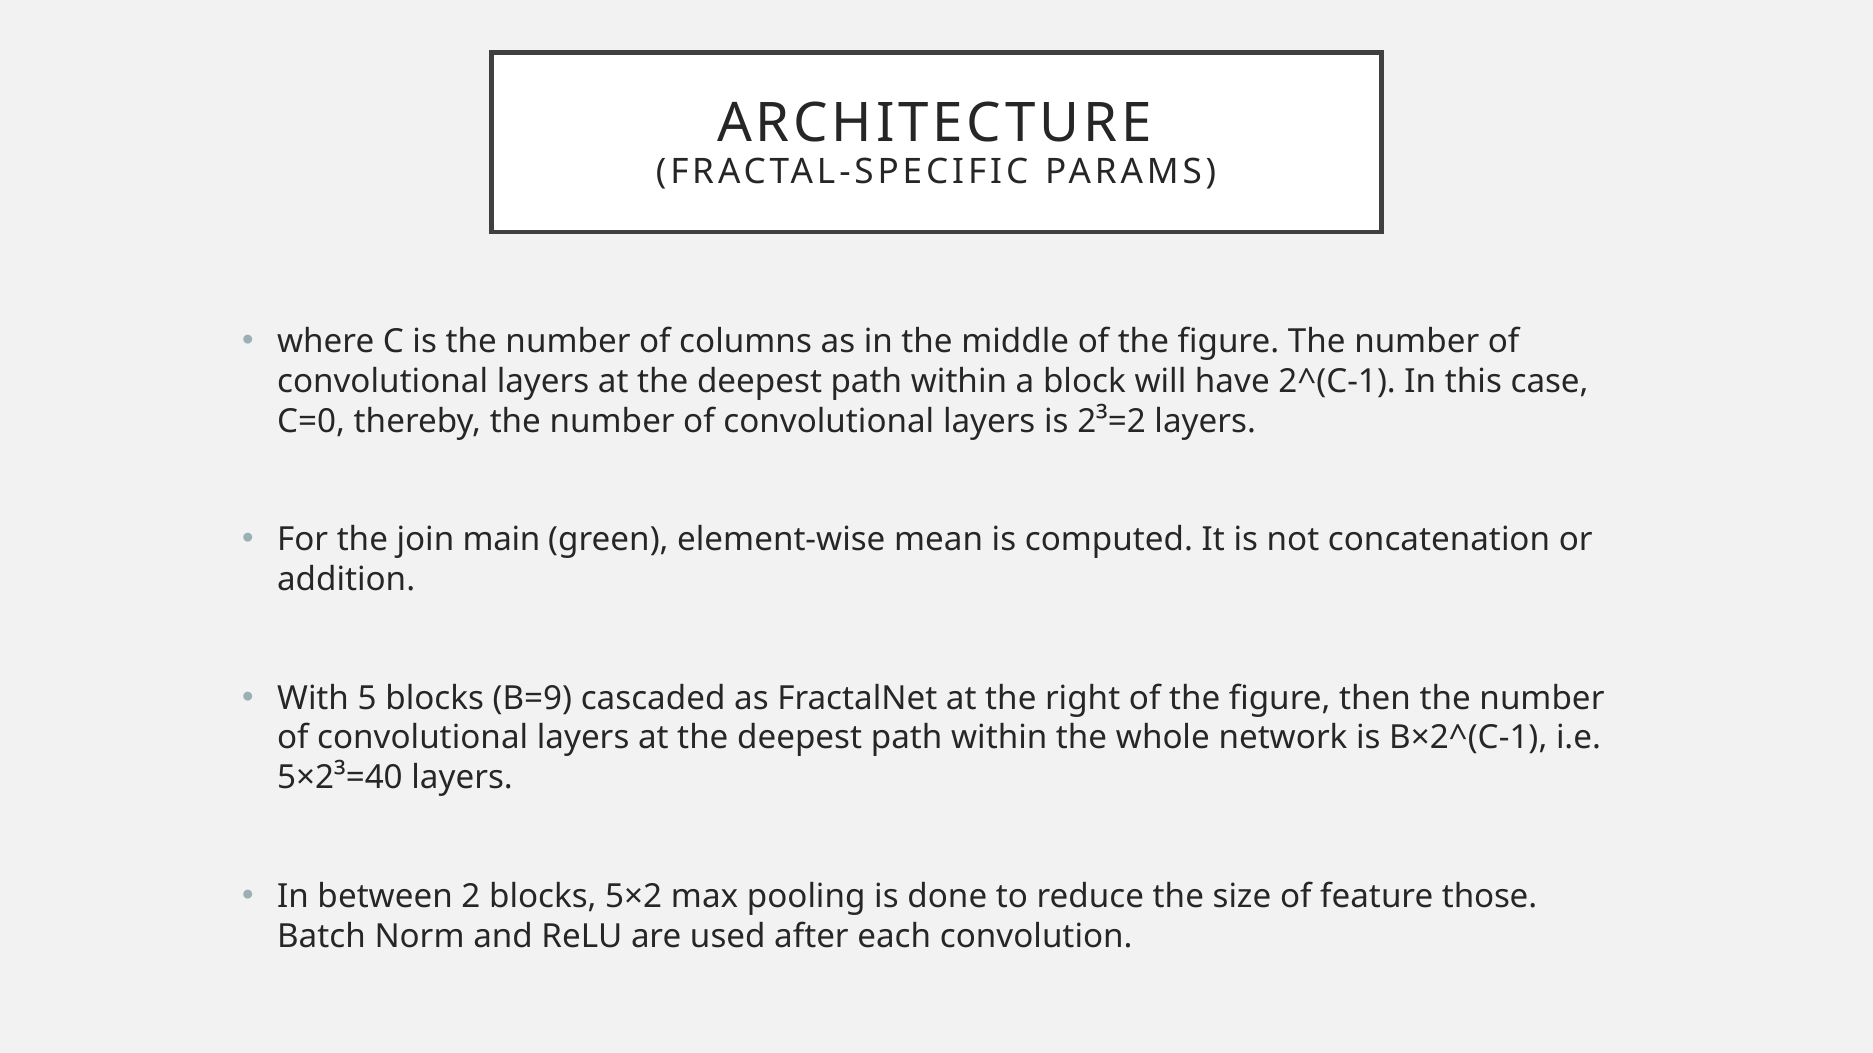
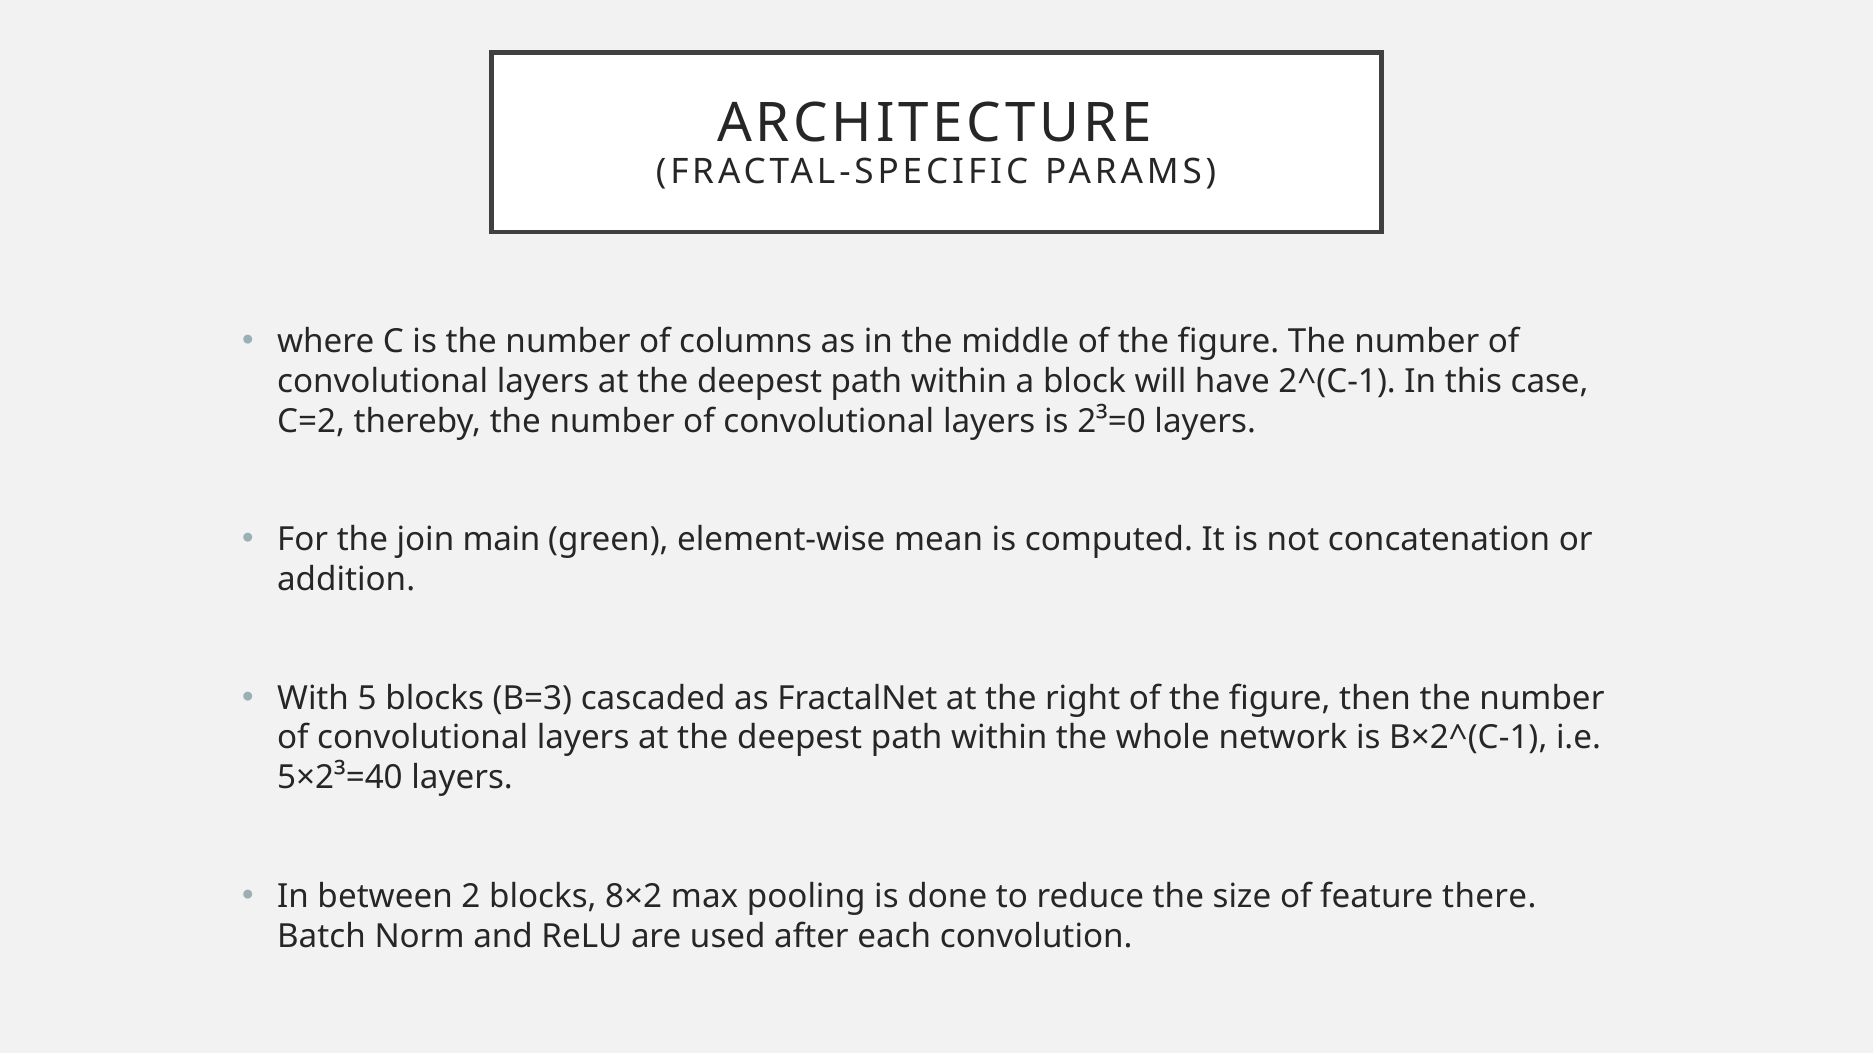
C=0: C=0 -> C=2 (311, 421)
2³=2: 2³=2 -> 2³=0 (1112, 421)
B=9: B=9 -> B=3 (532, 699)
5×2: 5×2 -> 8×2 (634, 897)
those: those -> there (1489, 897)
